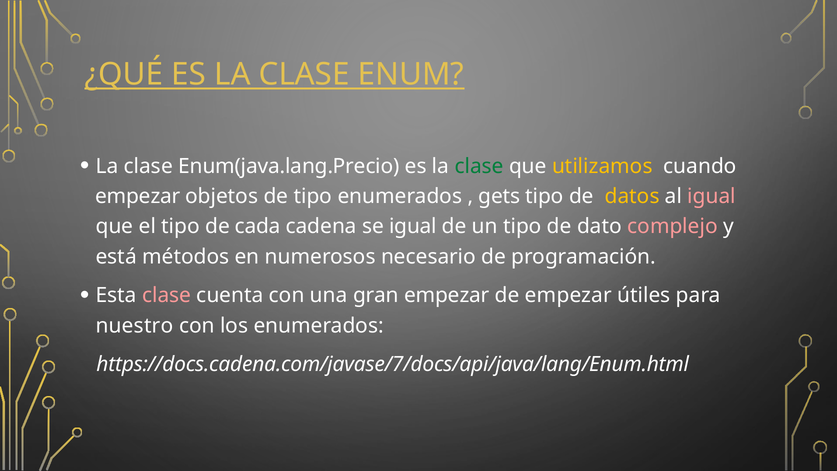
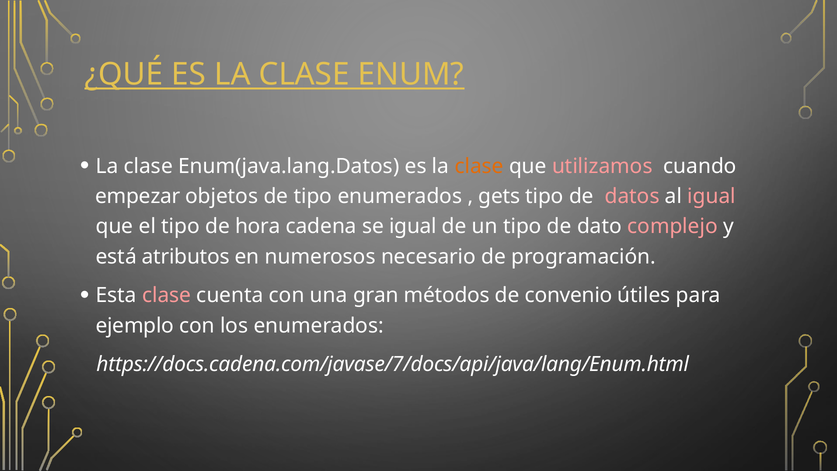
Enum(java.lang.Precio: Enum(java.lang.Precio -> Enum(java.lang.Datos (289, 166)
clase colour: green -> orange (479, 166)
utilizamos colour: yellow -> pink (602, 166)
datos colour: yellow -> pink (632, 196)
cada: cada -> hora (258, 226)
métodos: métodos -> atributos (186, 257)
gran empezar: empezar -> métodos (447, 295)
de empezar: empezar -> convenio (569, 295)
nuestro: nuestro -> ejemplo (135, 326)
